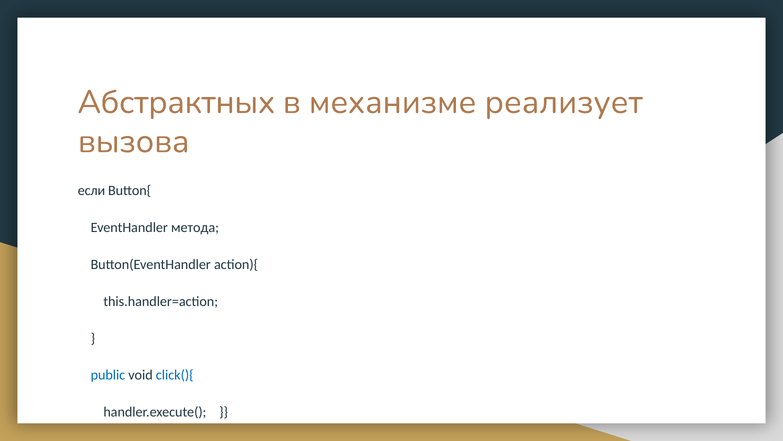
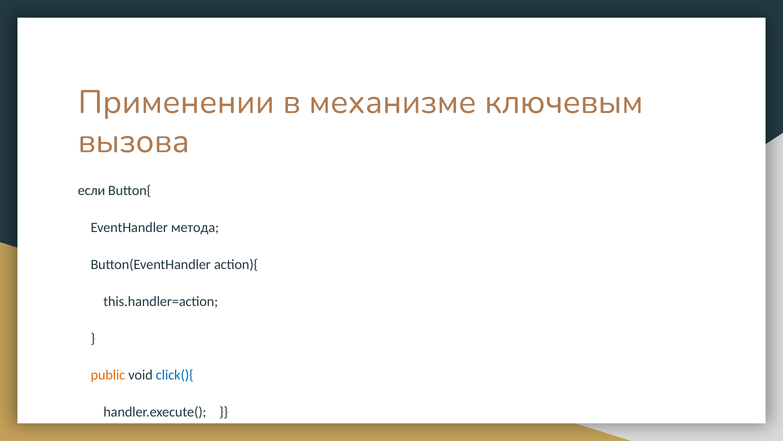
Абстрактных: Абстрактных -> Применении (176, 102)
реализует: реализует -> ключевым (564, 102)
public colour: blue -> orange (108, 375)
